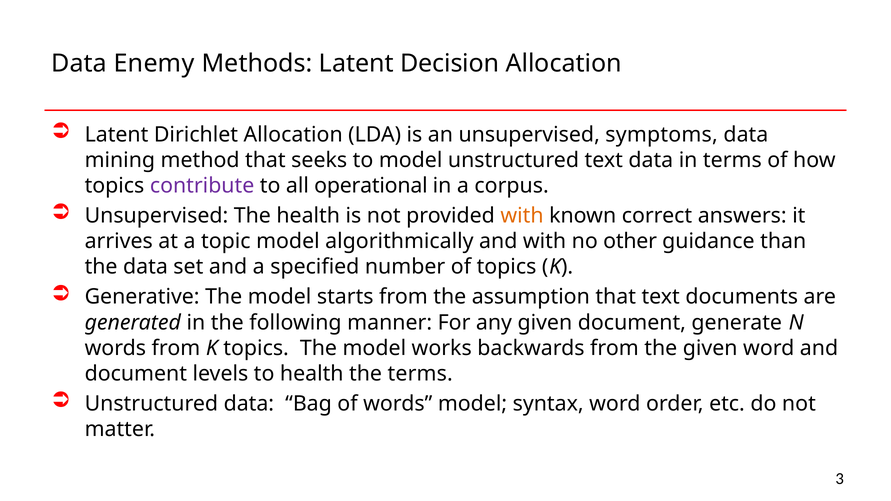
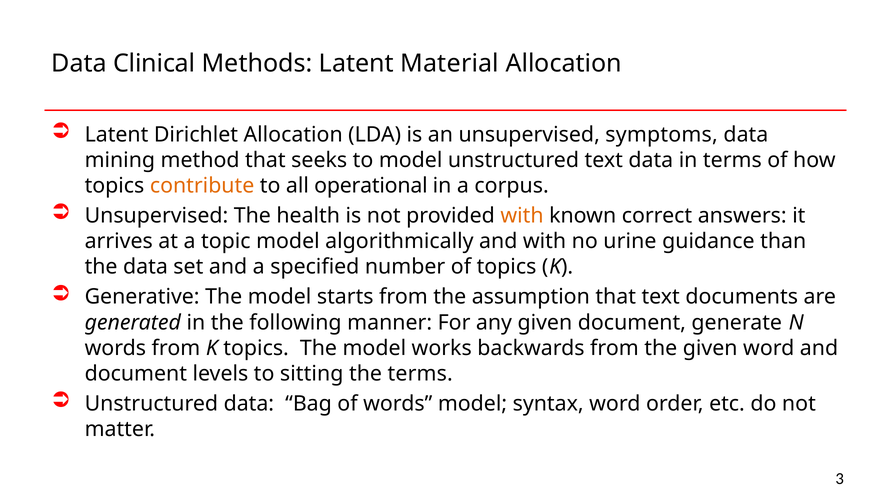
Enemy: Enemy -> Clinical (154, 64)
Decision: Decision -> Material (450, 64)
contribute colour: purple -> orange (202, 186)
other: other -> urine (630, 241)
to health: health -> sitting (312, 374)
